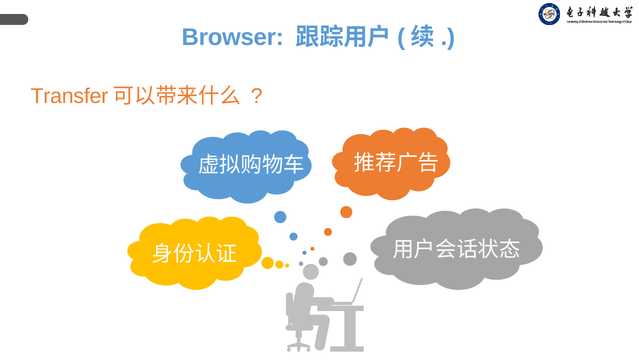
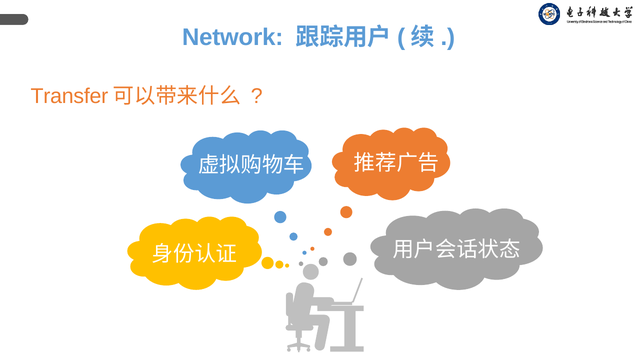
Browser: Browser -> Network (233, 37)
